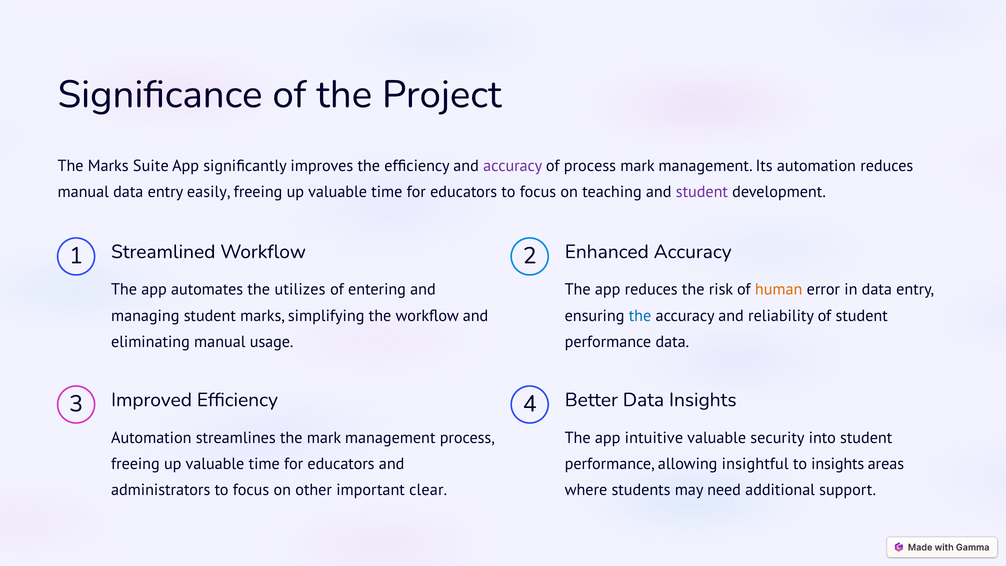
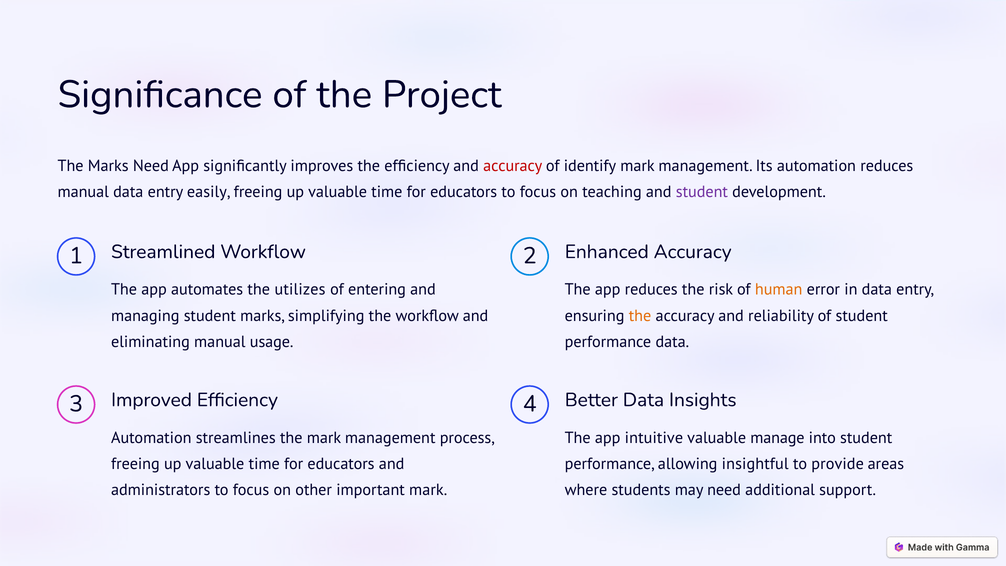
Marks Suite: Suite -> Need (151, 166)
accuracy colour: purple -> red (513, 166)
of process: process -> identify (590, 166)
the colour: blue -> orange (640, 316)
security: security -> manage (777, 438)
to insights: insights -> provide (838, 464)
important clear: clear -> mark (428, 490)
